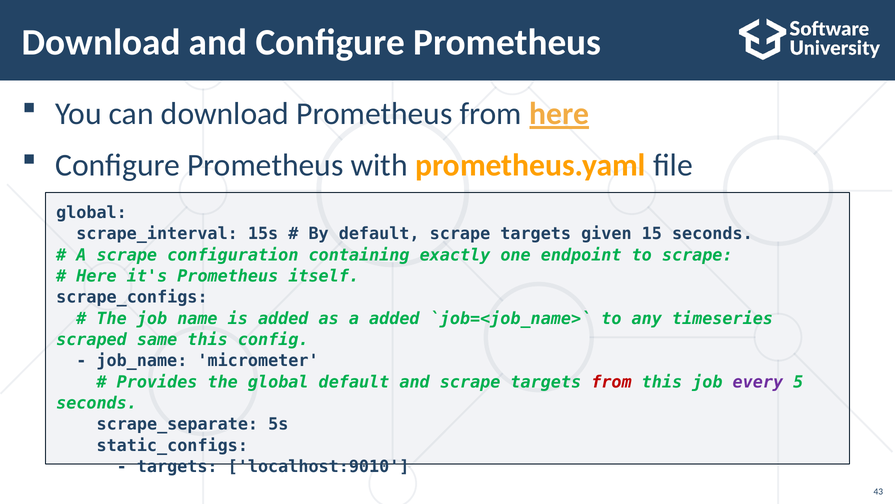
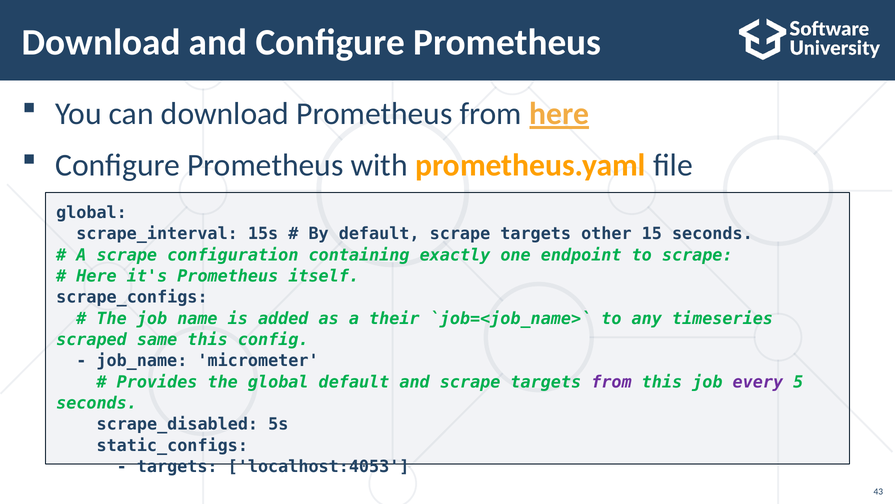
given: given -> other (606, 234)
a added: added -> their (394, 318)
from colour: red -> purple (611, 382)
scrape_separate: scrape_separate -> scrape_disabled (177, 424)
localhost:9010: localhost:9010 -> localhost:4053 (319, 466)
